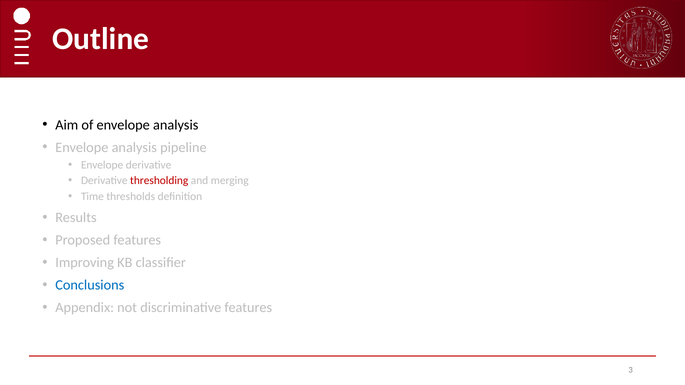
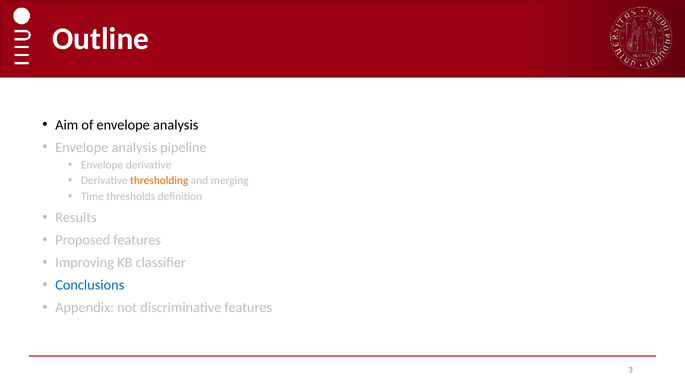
thresholding colour: red -> orange (159, 181)
